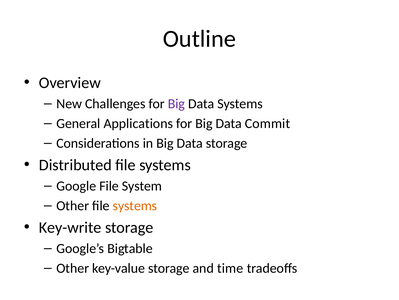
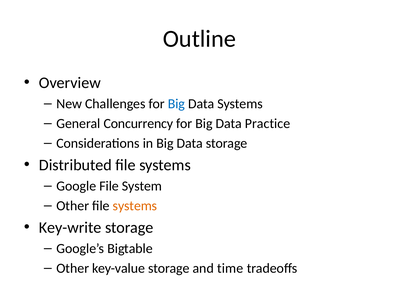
Big colour: purple -> blue (176, 104)
Applications: Applications -> Concurrency (138, 123)
Commit: Commit -> Practice (268, 123)
